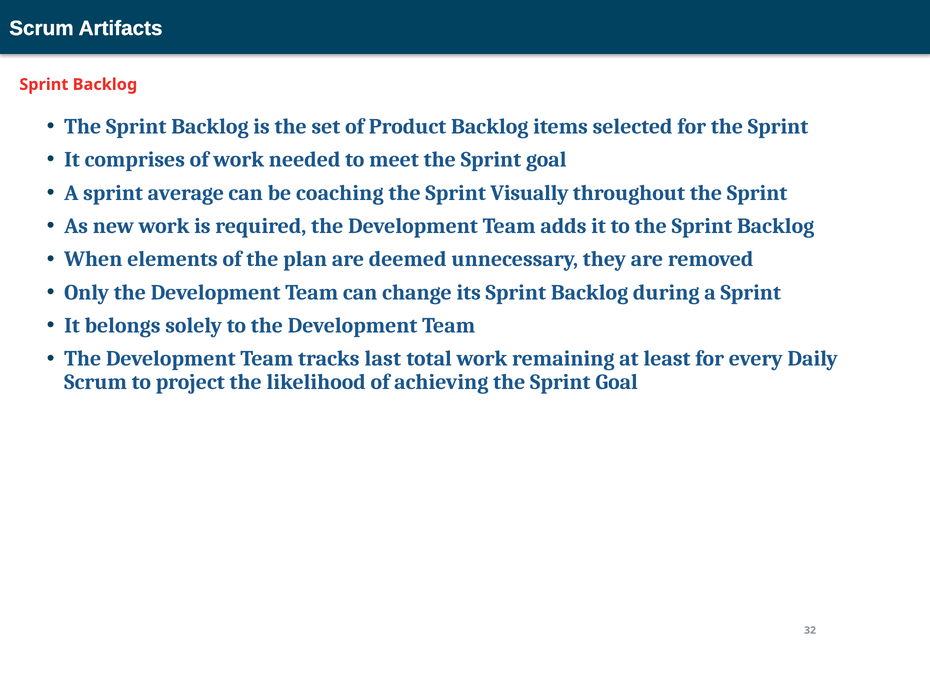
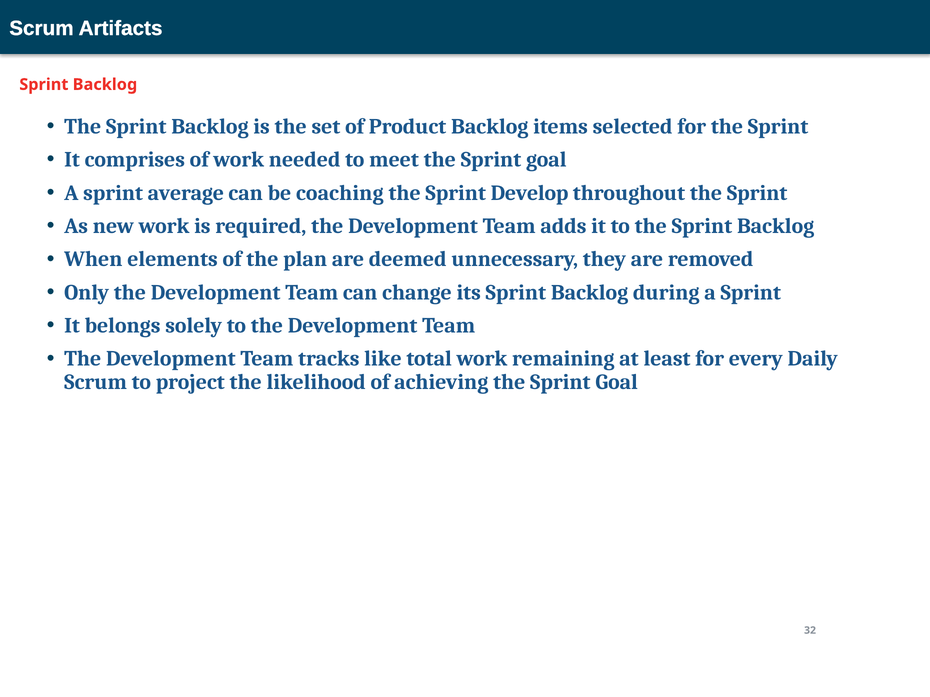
Visually: Visually -> Develop (530, 193)
last: last -> like (383, 359)
